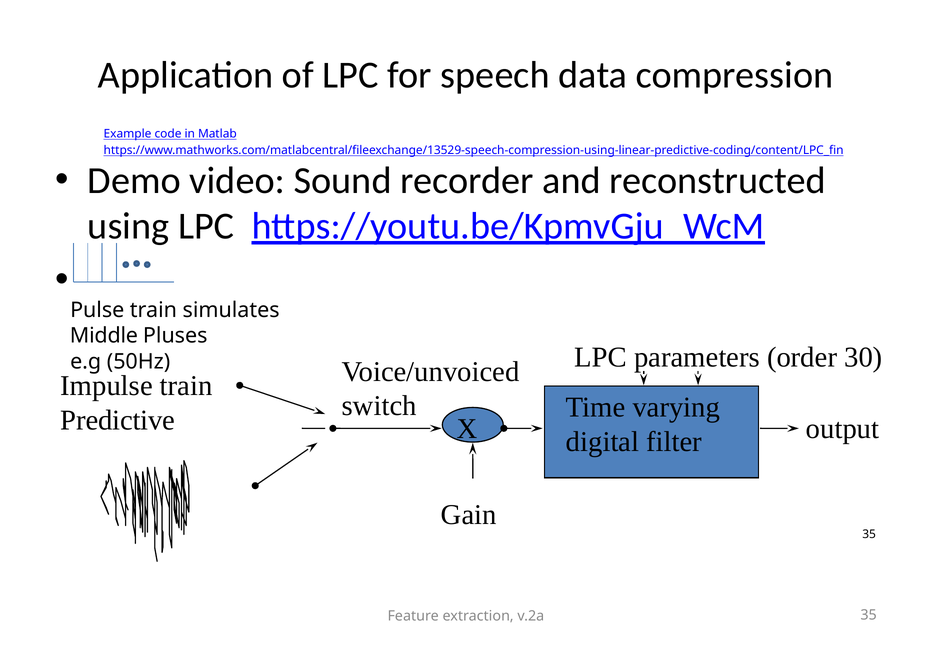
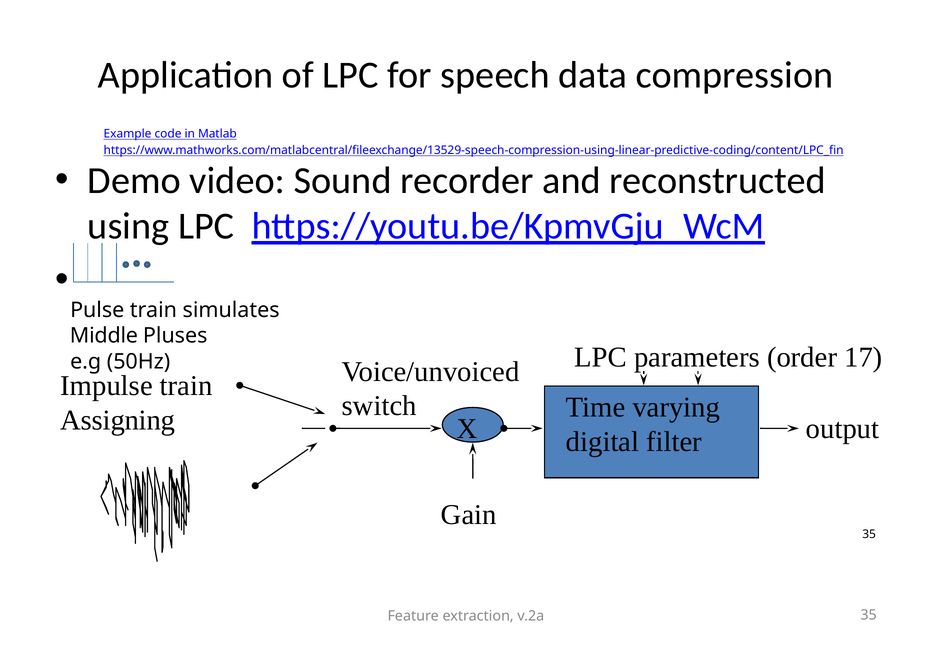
30: 30 -> 17 (863, 357)
Predictive: Predictive -> Assigning (118, 421)
